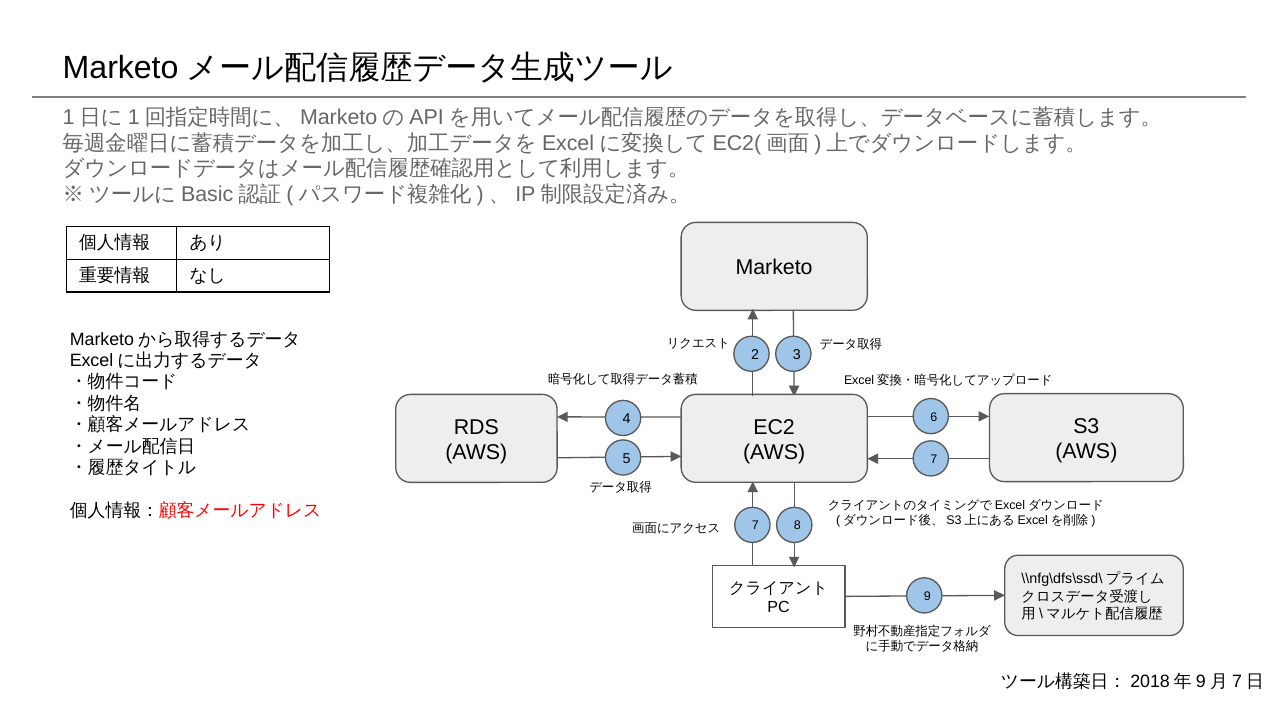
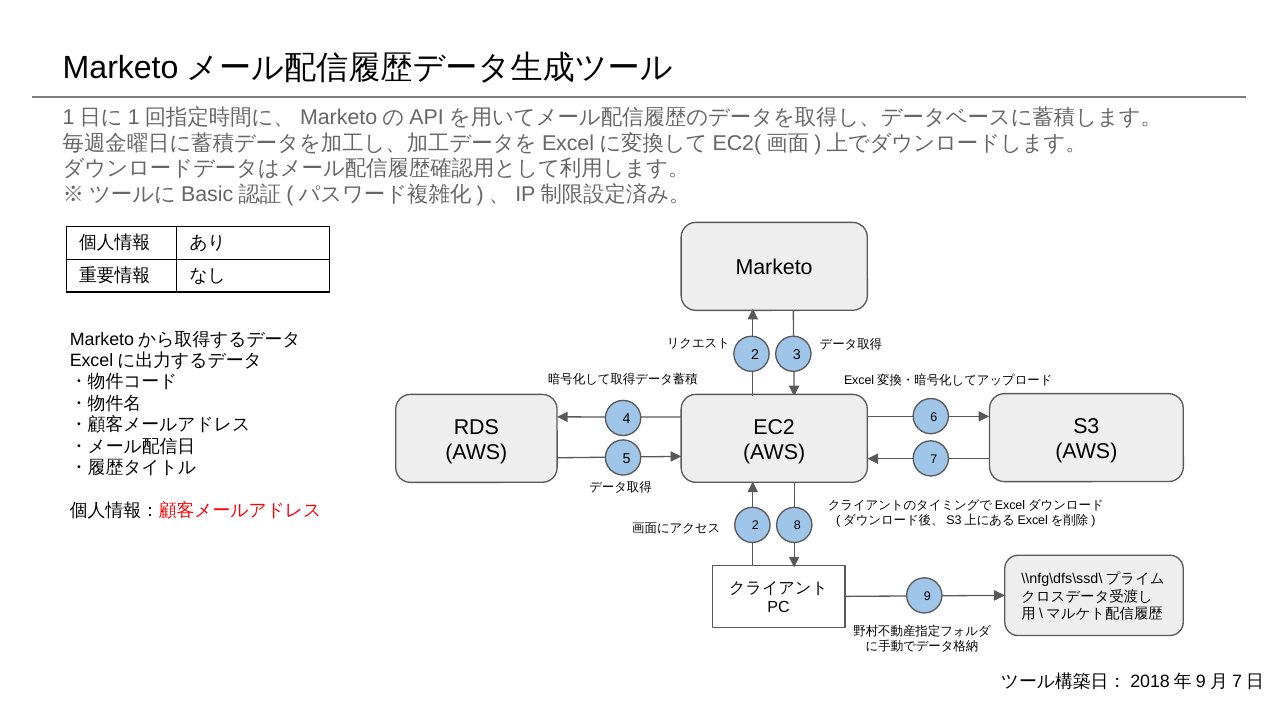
7: 7 -> 2 (755, 526)
